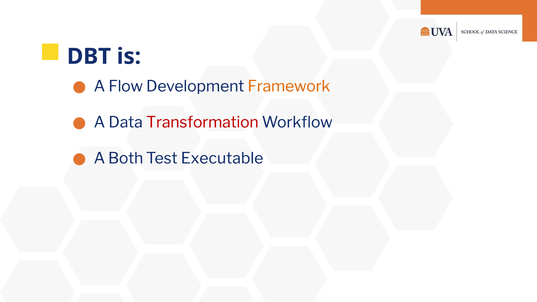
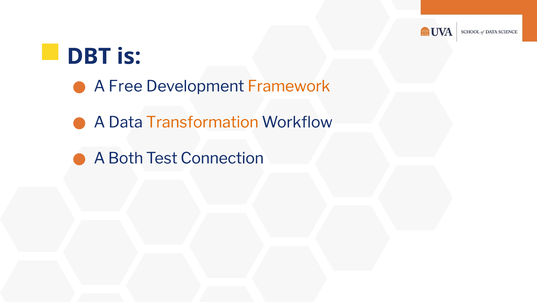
Flow: Flow -> Free (126, 86)
Transformation colour: red -> orange (202, 122)
Executable: Executable -> Connection (222, 158)
